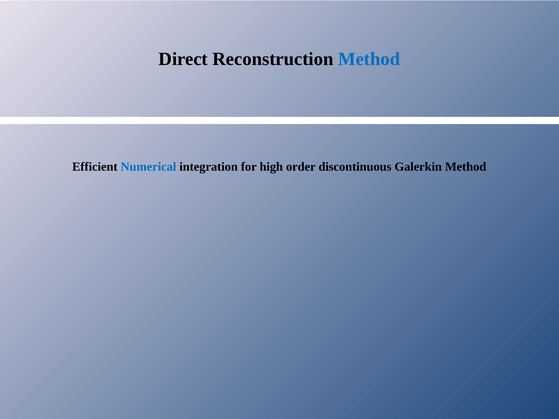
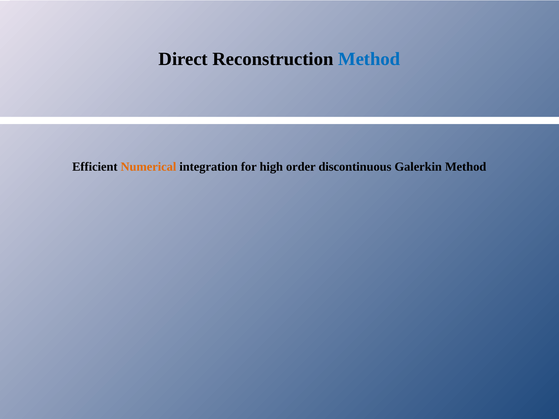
Numerical colour: blue -> orange (148, 167)
